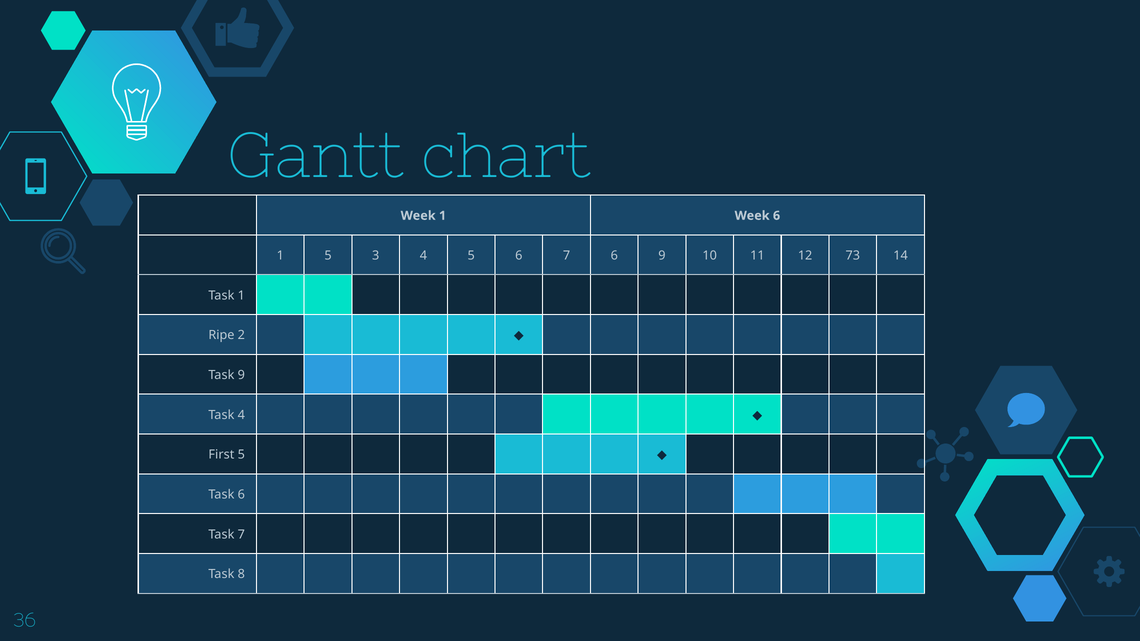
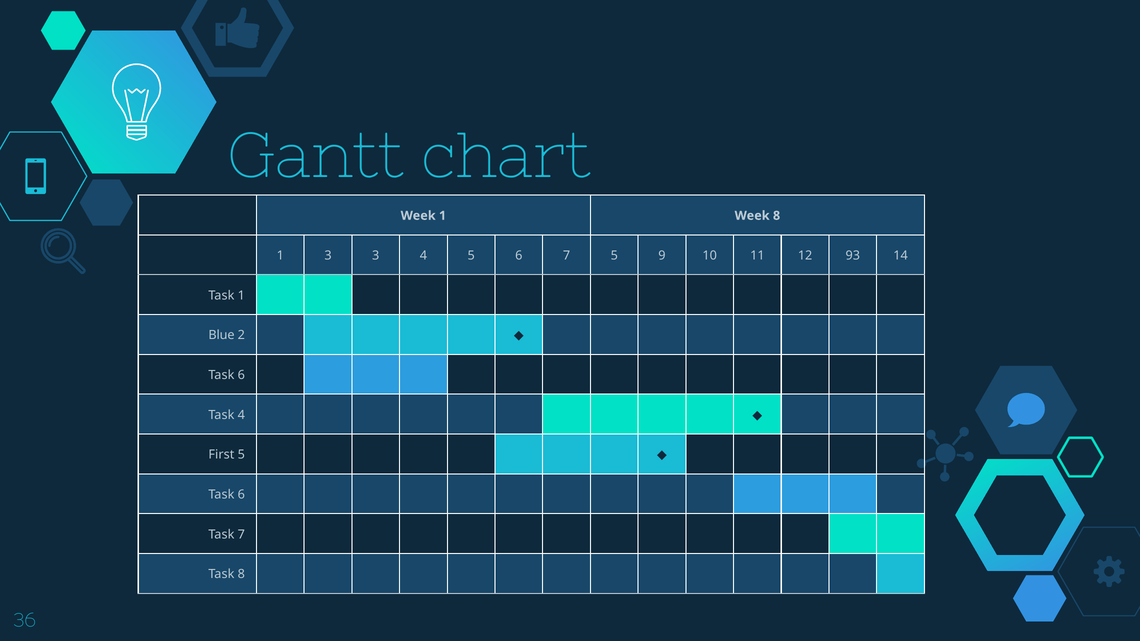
Week 6: 6 -> 8 (777, 216)
1 5: 5 -> 3 (328, 256)
7 6: 6 -> 5 (614, 256)
73: 73 -> 93 (853, 256)
Ripe: Ripe -> Blue (222, 335)
9: 9 -> 6 (241, 375)
